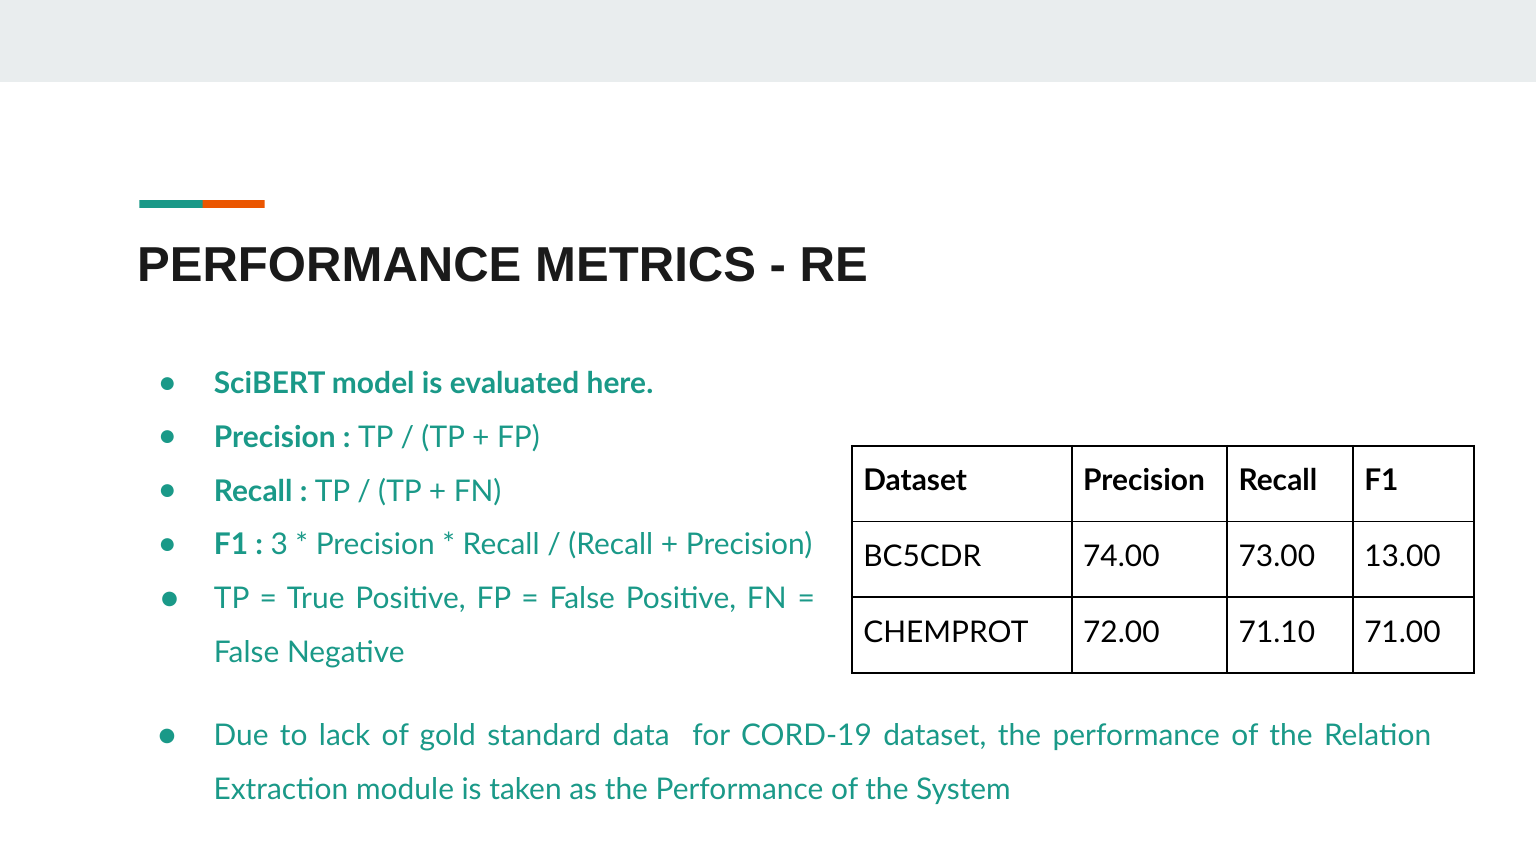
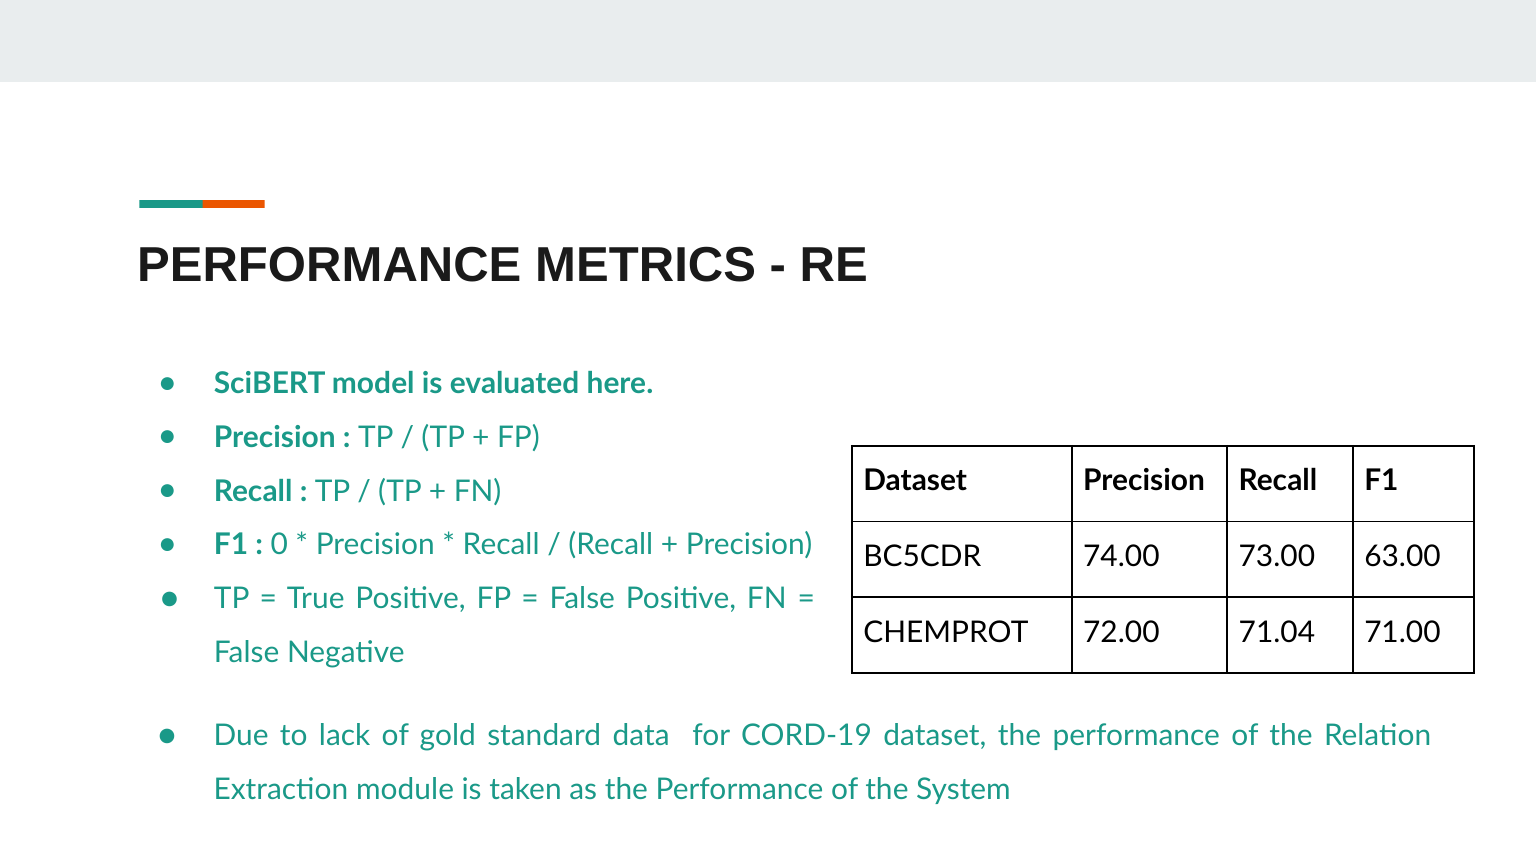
3: 3 -> 0 (279, 545)
13.00: 13.00 -> 63.00 (1403, 556)
71.10: 71.10 -> 71.04 (1277, 632)
